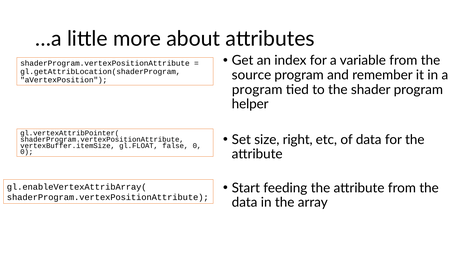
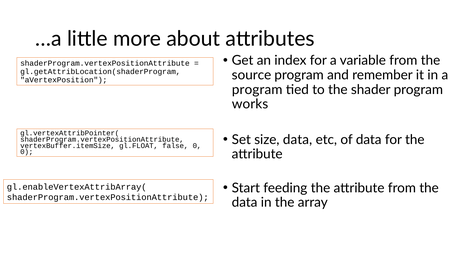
helper: helper -> works (250, 104)
size right: right -> data (298, 140)
